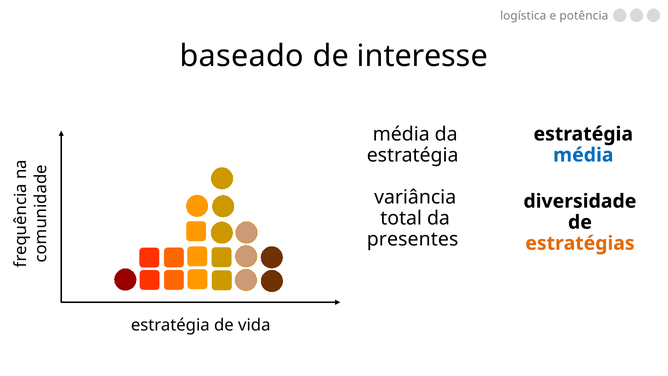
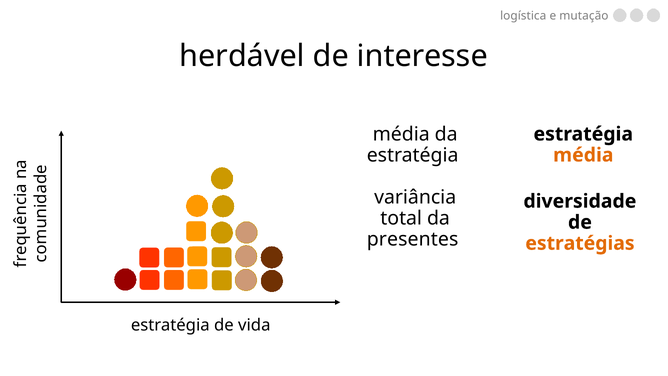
potência: potência -> mutação (584, 16)
baseado: baseado -> herdável (242, 56)
média colour: blue -> orange (583, 155)
